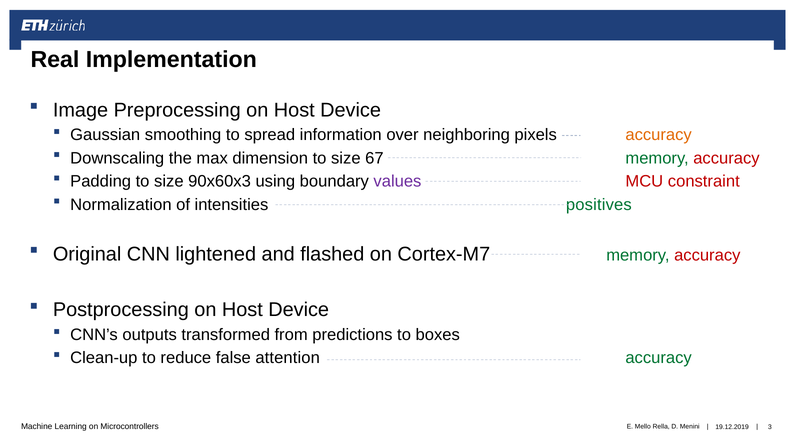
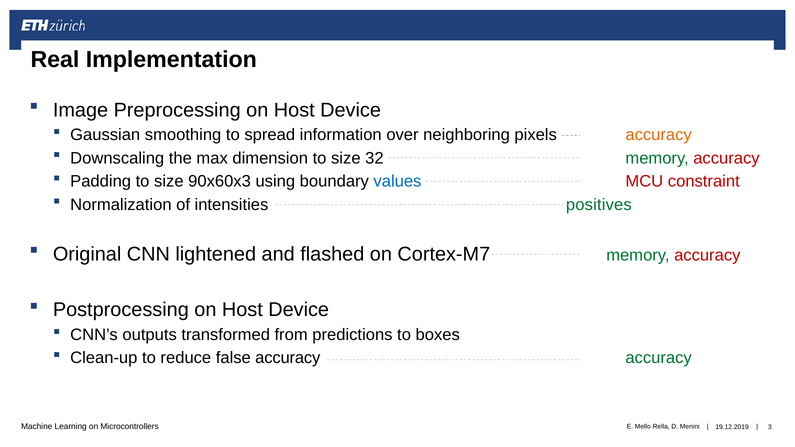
67: 67 -> 32 (374, 158)
values colour: purple -> blue (397, 182)
false attention: attention -> accuracy (288, 358)
